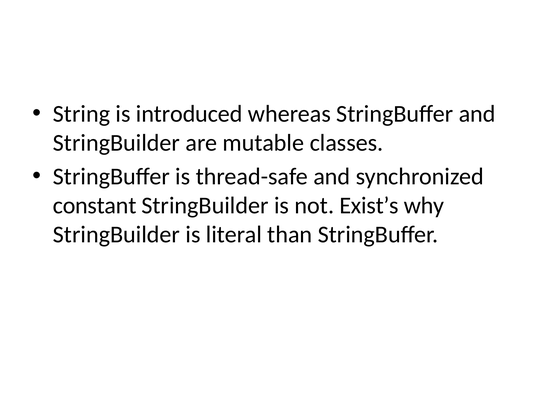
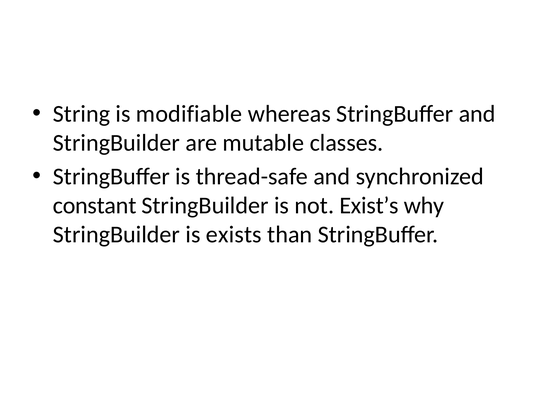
introduced: introduced -> modifiable (189, 114)
literal: literal -> exists (234, 235)
